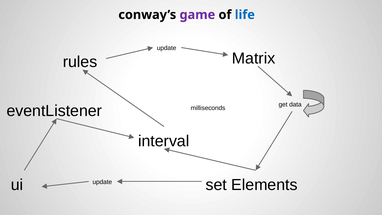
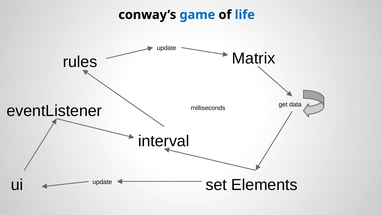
game colour: purple -> blue (197, 15)
